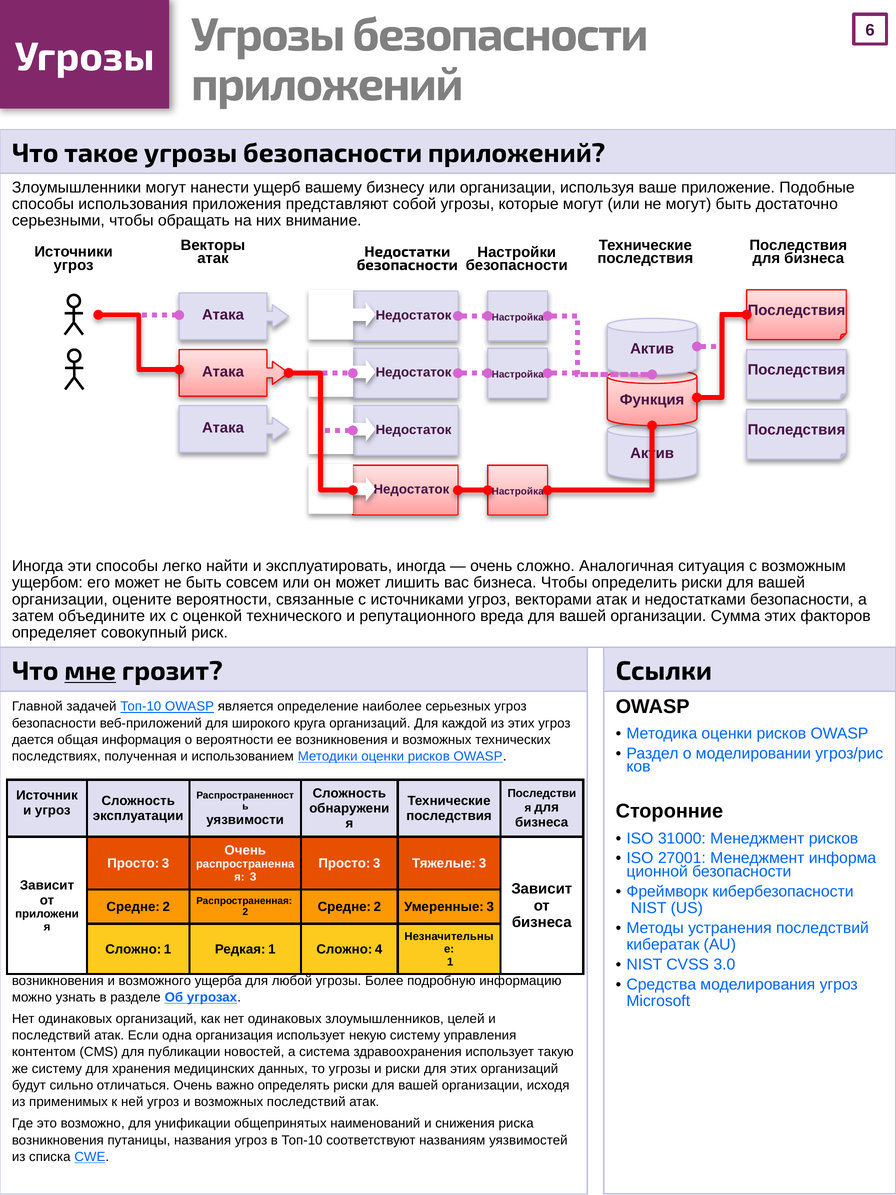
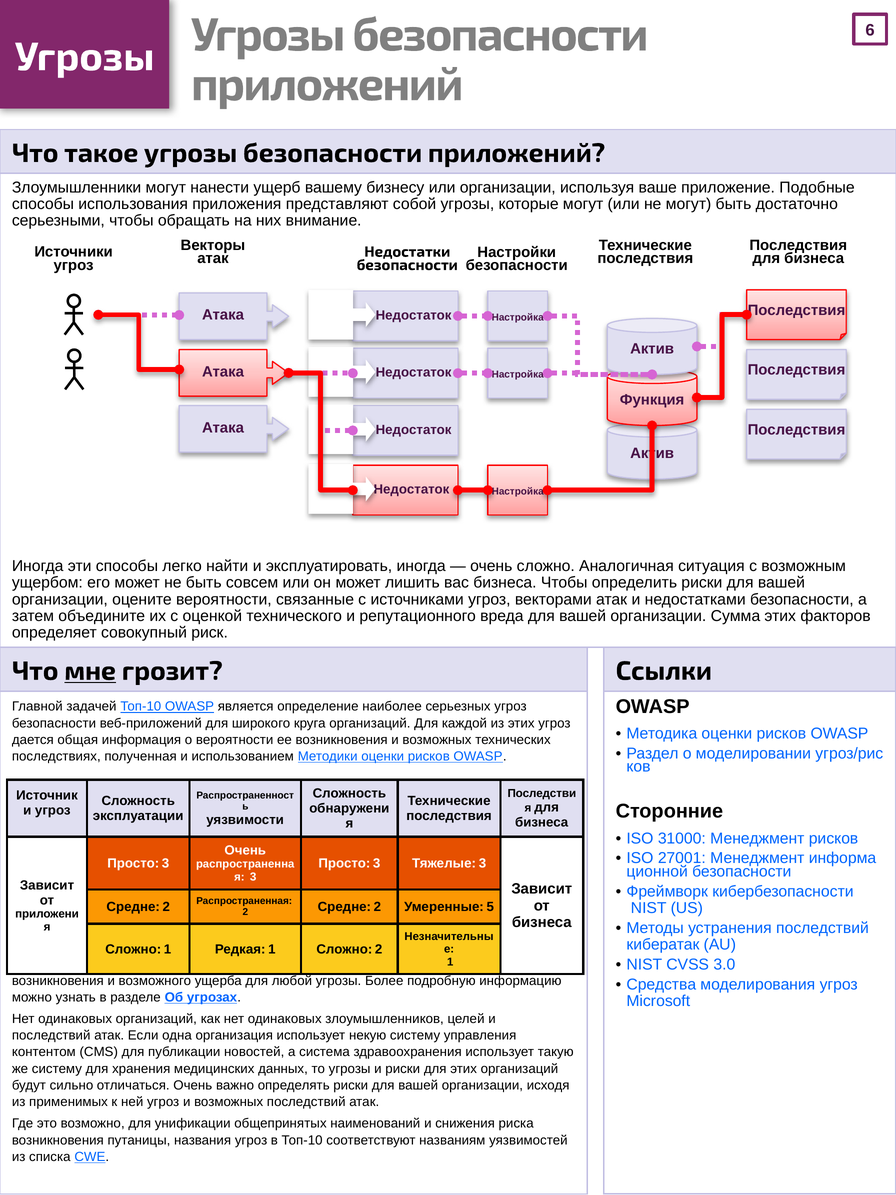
Умеренные 3: 3 -> 5 (490, 907)
Сложно 4: 4 -> 2 (379, 949)
